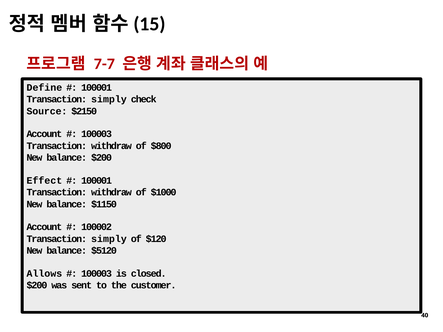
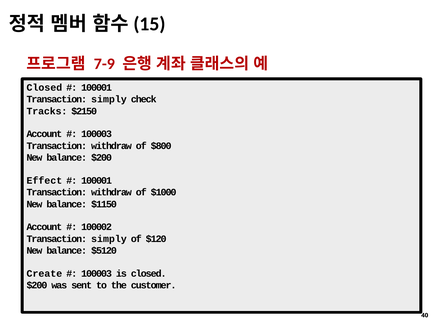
7-7: 7-7 -> 7-9 (104, 64)
Define: Define -> Closed (44, 88)
Source: Source -> Tracks (47, 111)
Allows: Allows -> Create (44, 274)
